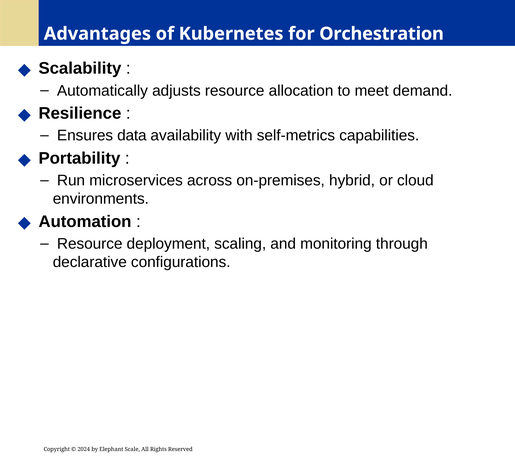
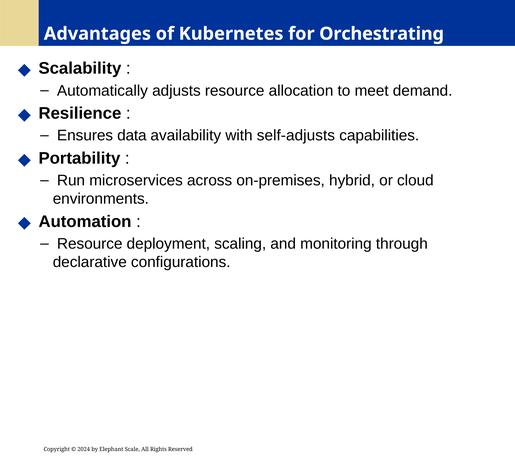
Orchestration: Orchestration -> Orchestrating (382, 34)
self-metrics: self-metrics -> self-adjusts (296, 136)
